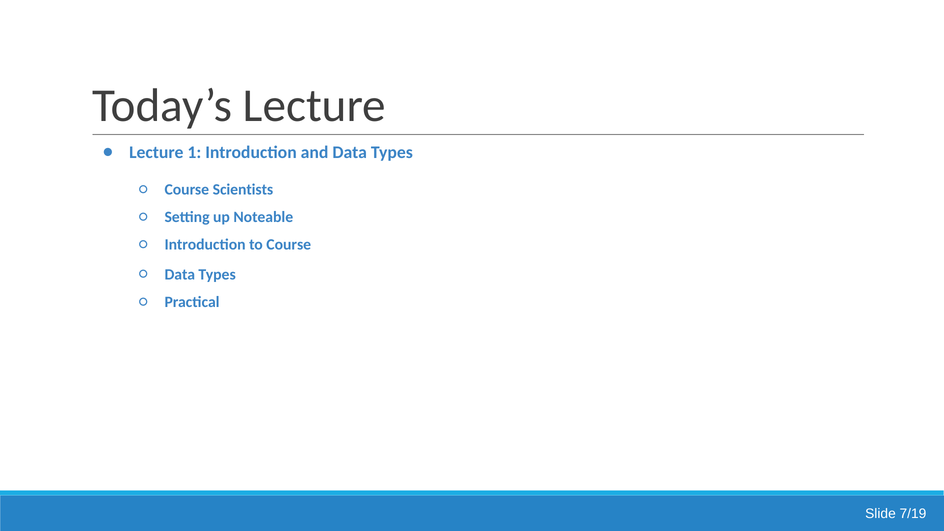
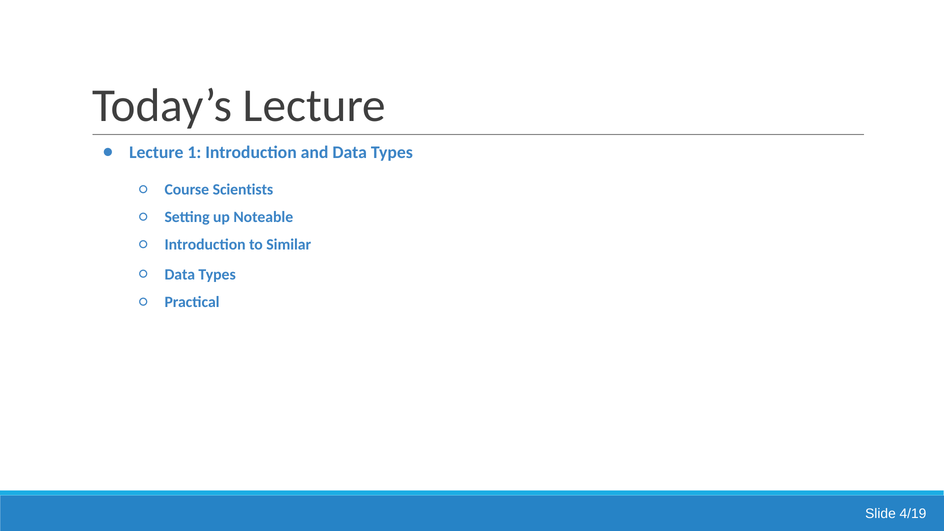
to Course: Course -> Similar (289, 245)
7/19: 7/19 -> 4/19 (913, 514)
